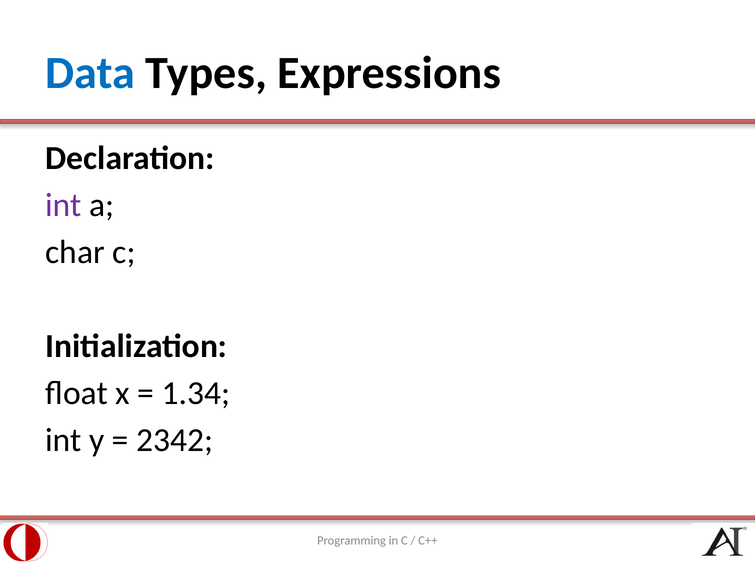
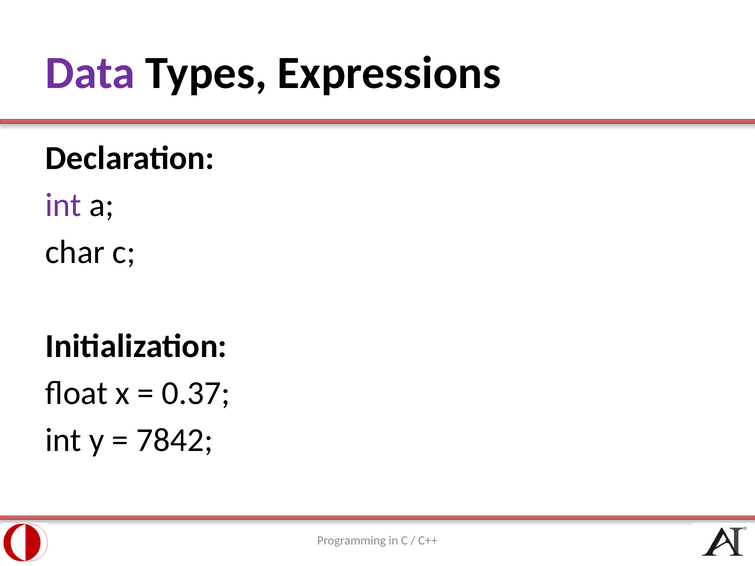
Data colour: blue -> purple (90, 73)
1.34: 1.34 -> 0.37 (196, 393)
2342: 2342 -> 7842 (175, 440)
